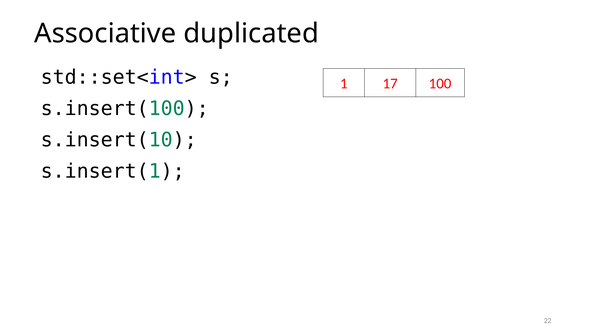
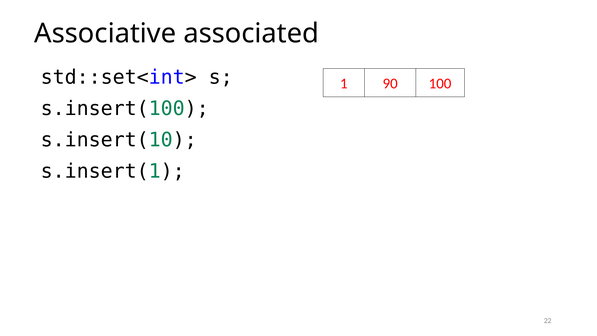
duplicated: duplicated -> associated (251, 33)
17: 17 -> 90 (390, 84)
